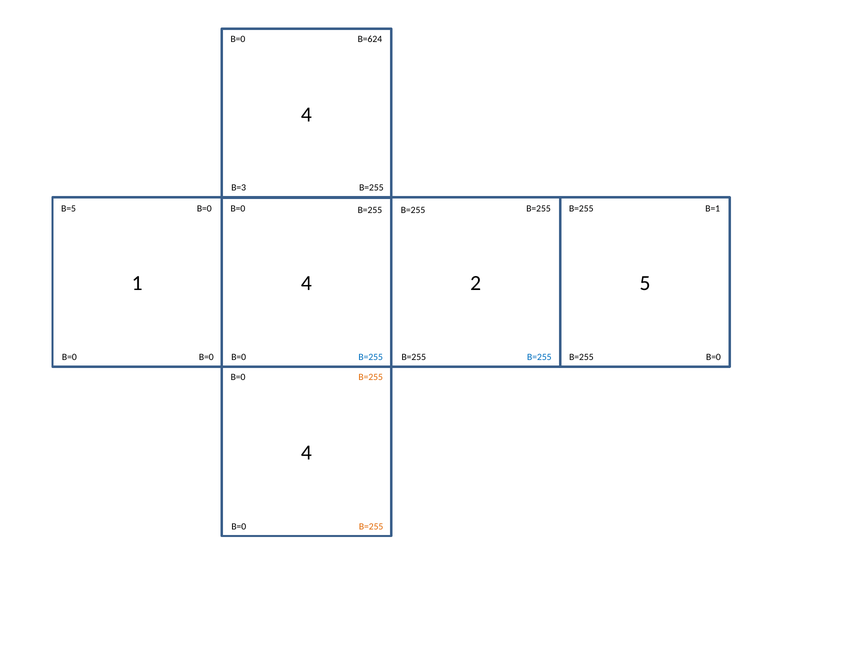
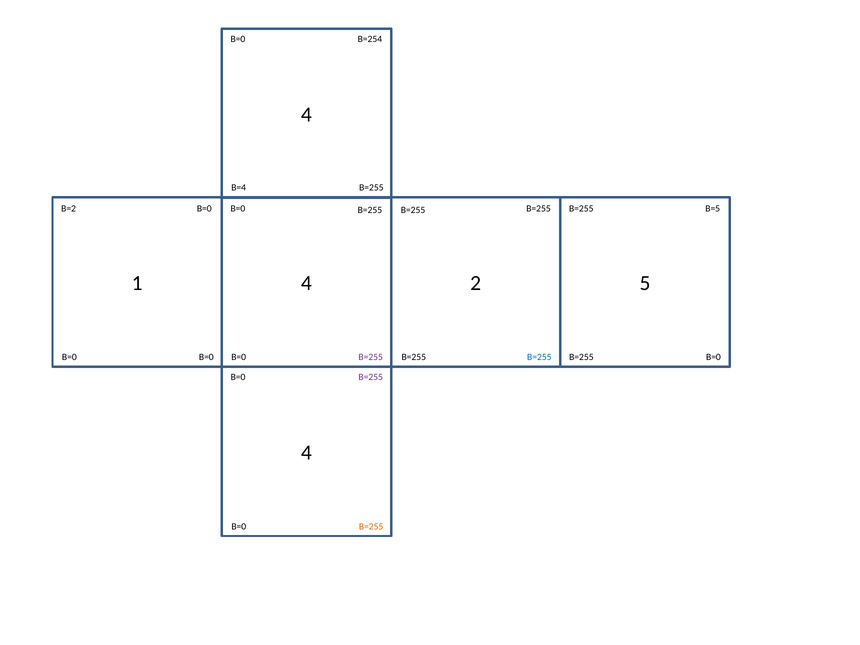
B=624: B=624 -> B=254 (370, 39)
B=3: B=3 -> B=4 (239, 188)
B=5: B=5 -> B=2 (69, 208)
B=1: B=1 -> B=5 (713, 208)
B=255 colour: blue -> purple (371, 357)
B=255 colour: orange -> purple (371, 377)
